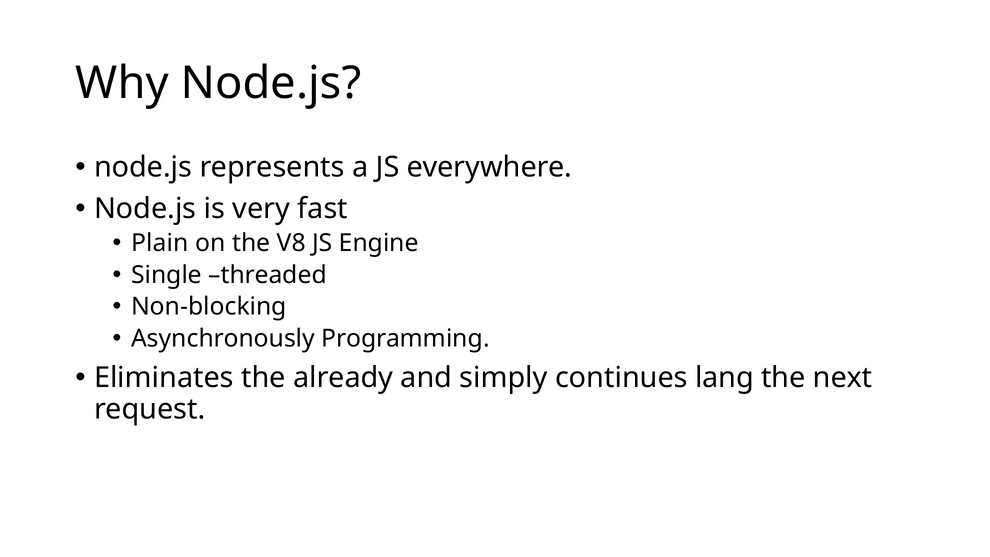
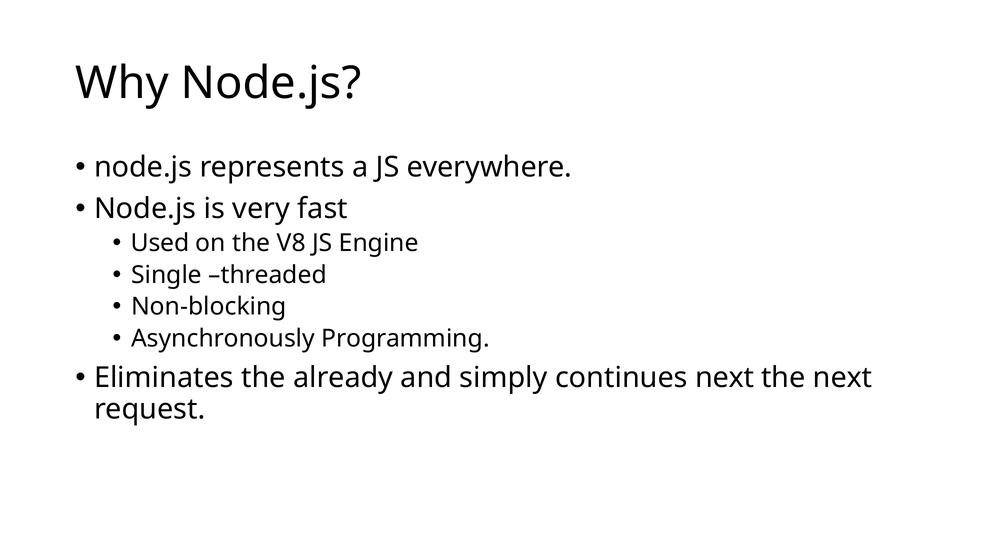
Plain: Plain -> Used (160, 243)
continues lang: lang -> next (725, 378)
